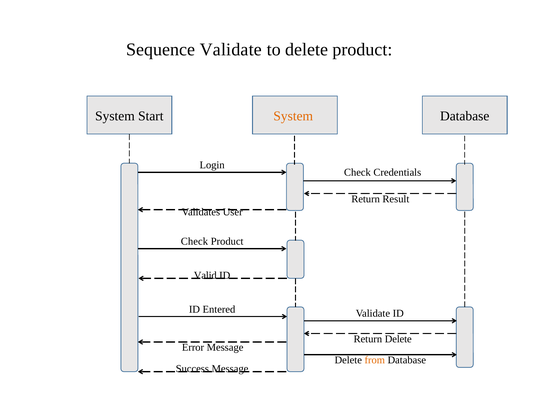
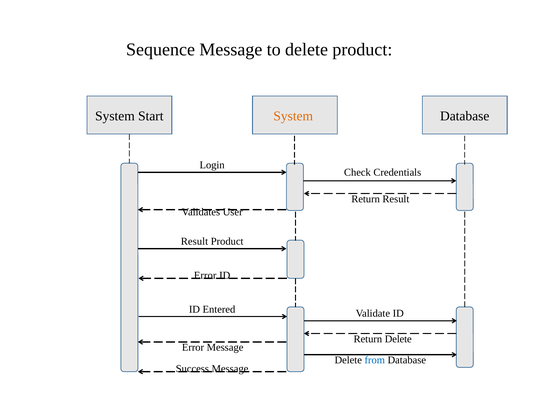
Sequence Validate: Validate -> Message (231, 50)
Check: Check -> Result (194, 242)
Valid: Valid -> Error (205, 275)
from colour: orange -> blue (375, 360)
